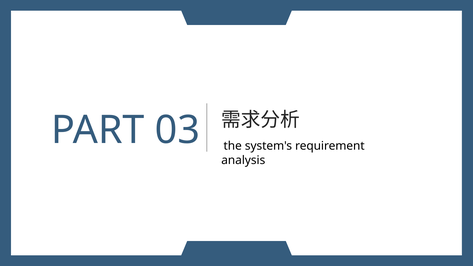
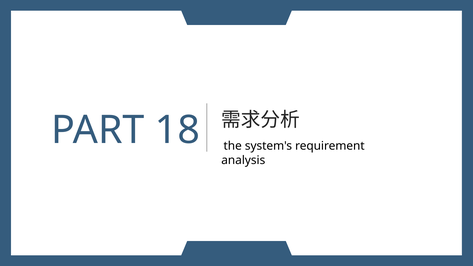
03: 03 -> 18 (177, 130)
